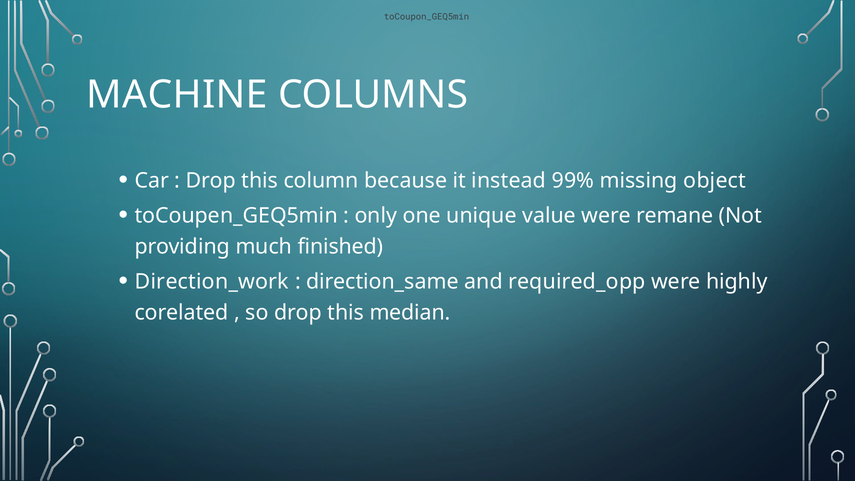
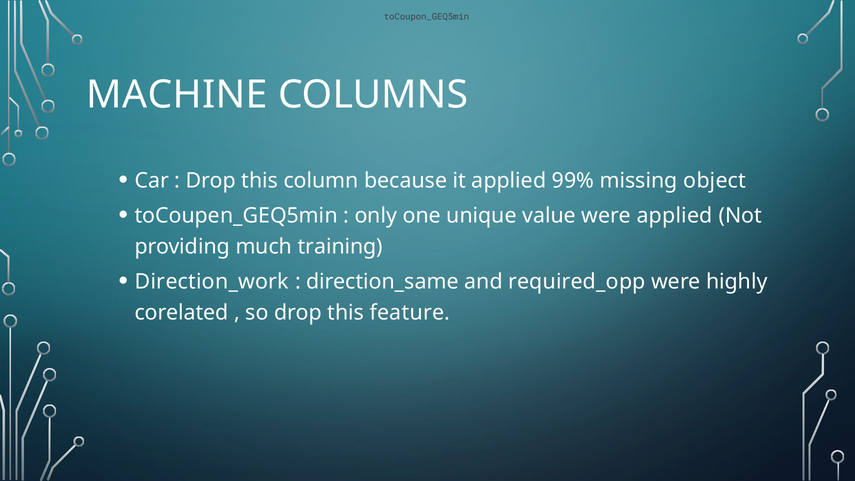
it instead: instead -> applied (509, 180)
were remane: remane -> applied (675, 216)
finished: finished -> training (340, 246)
median: median -> feature (410, 312)
